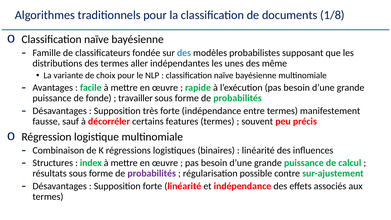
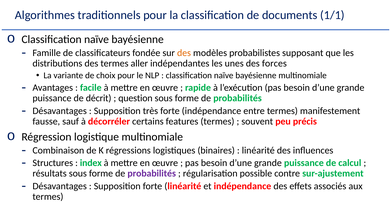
1/8: 1/8 -> 1/1 (332, 15)
des colour: blue -> orange (184, 53)
même: même -> forces (274, 63)
fonde: fonde -> décrit (99, 98)
travailler: travailler -> question (135, 98)
